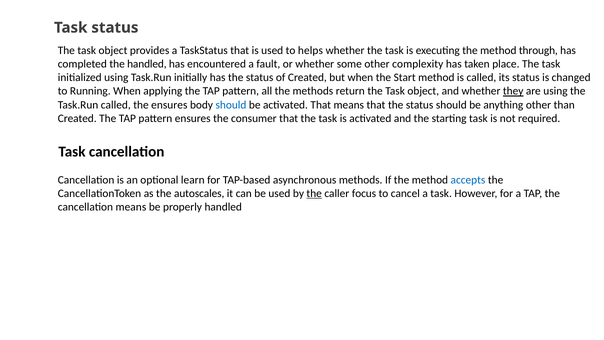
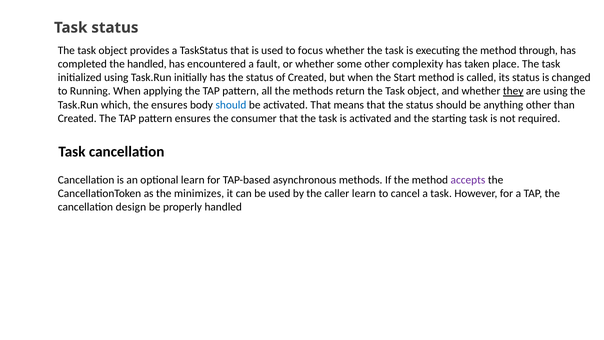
helps: helps -> focus (310, 50)
Task.Run called: called -> which (116, 105)
accepts colour: blue -> purple (468, 180)
autoscales: autoscales -> minimizes (199, 193)
the underline: present -> none (314, 193)
caller focus: focus -> learn (364, 193)
cancellation means: means -> design (131, 207)
